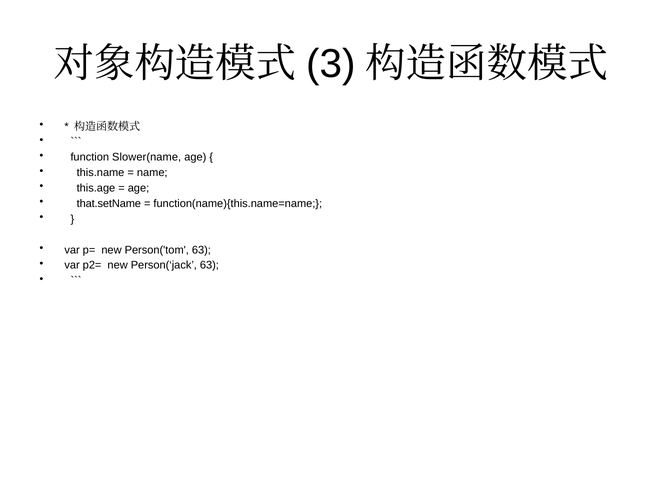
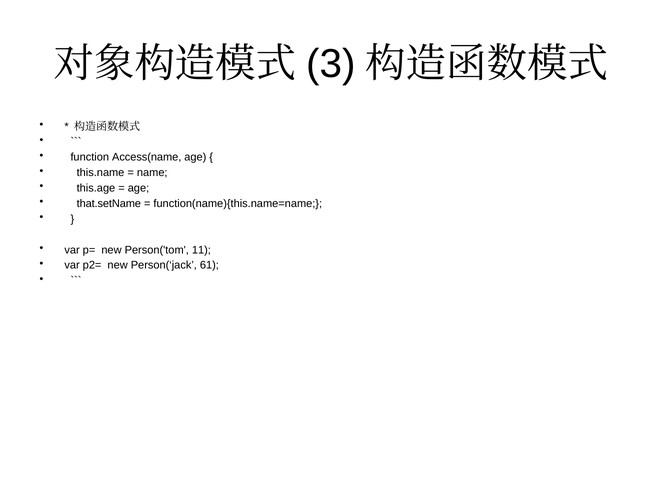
Slower(name: Slower(name -> Access(name (147, 157)
Person('tom 63: 63 -> 11 (201, 250)
Person(‘jack 63: 63 -> 61 (209, 266)
